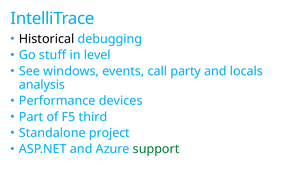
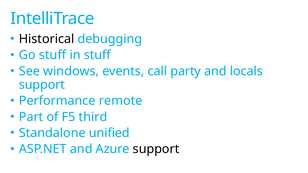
in level: level -> stuff (97, 55)
analysis: analysis -> support (42, 85)
devices: devices -> remote (121, 101)
project: project -> unified (109, 133)
support colour: green -> black (156, 149)
